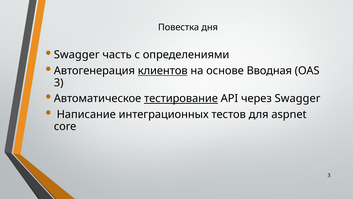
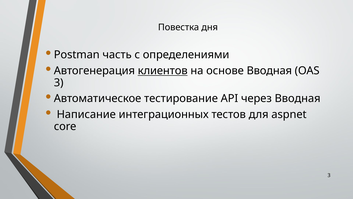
Swagger: Swagger -> Postman (77, 55)
тестирование underline: present -> none (181, 98)
через Swagger: Swagger -> Вводная (298, 98)
